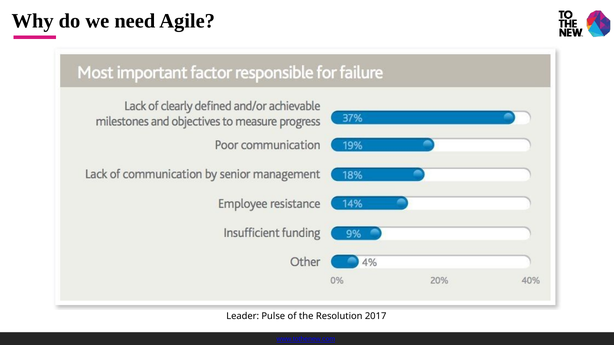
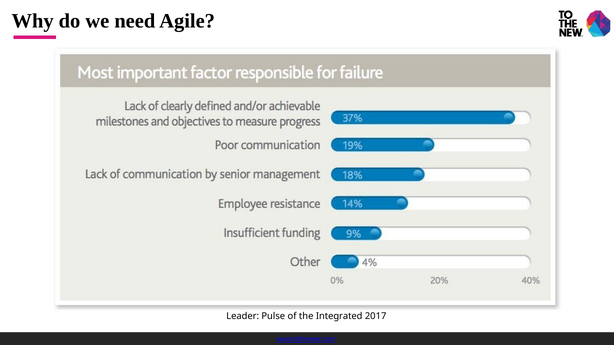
Resolution: Resolution -> Integrated (339, 317)
